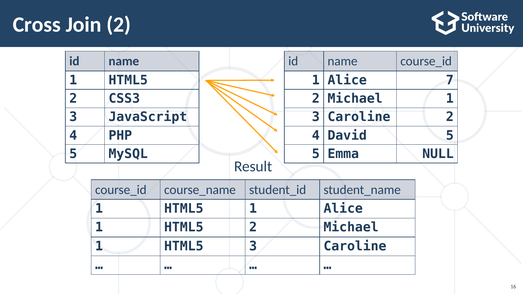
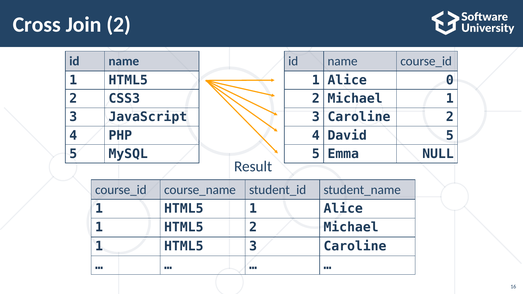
7: 7 -> 0 (450, 80)
